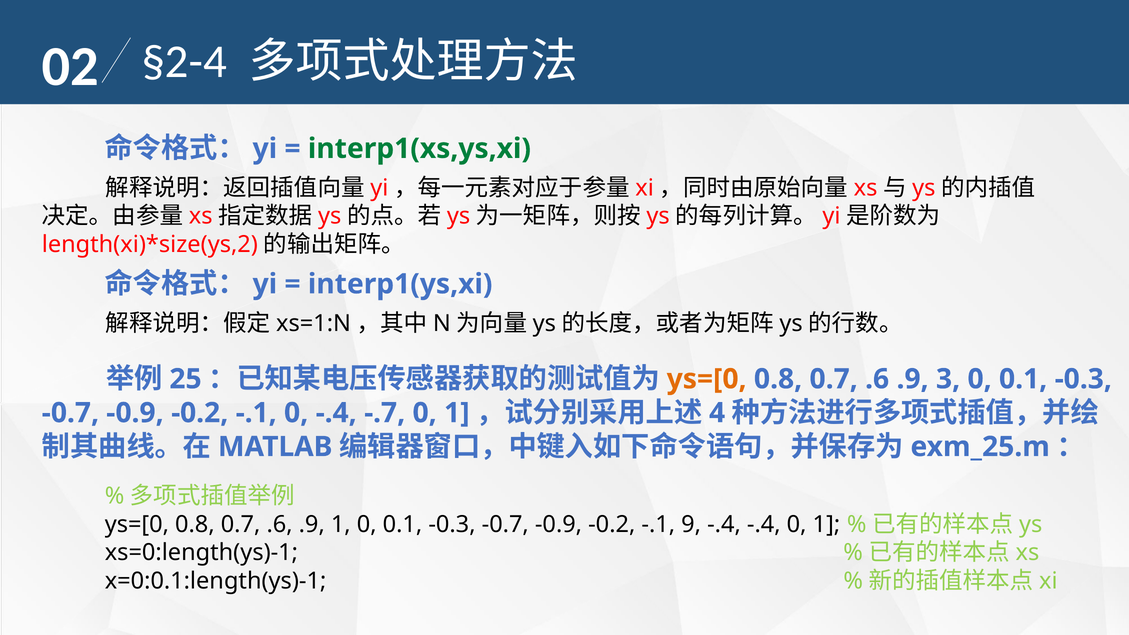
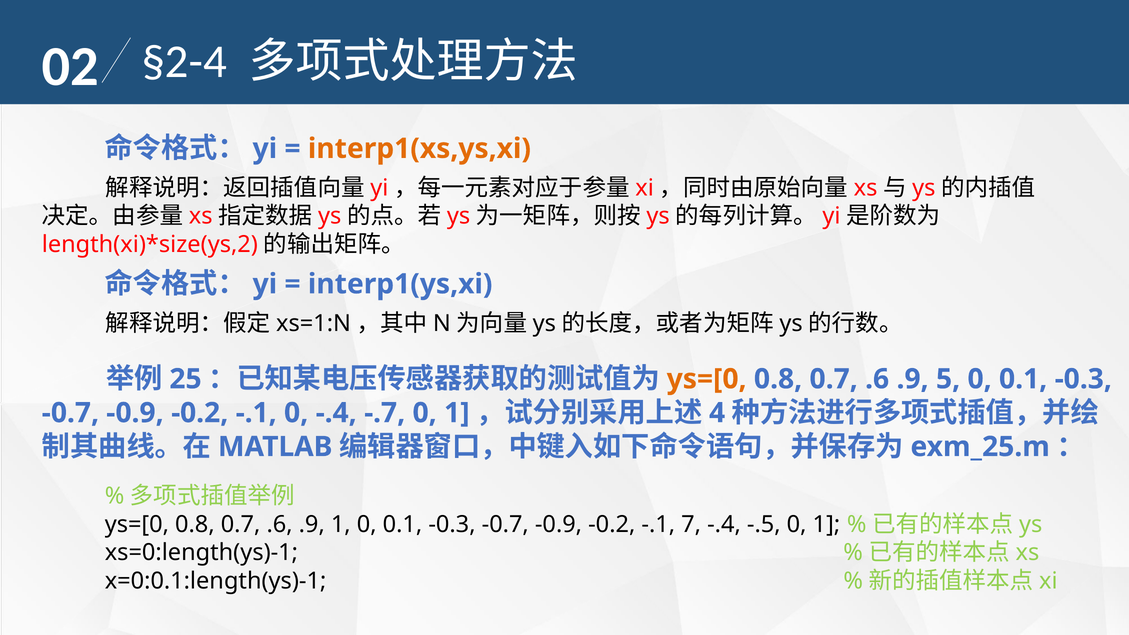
interp1(xs,ys,xi colour: green -> orange (419, 149)
3: 3 -> 5 (948, 379)
9: 9 -> 7 (691, 524)
-.4 -.4: -.4 -> -.5 (764, 524)
